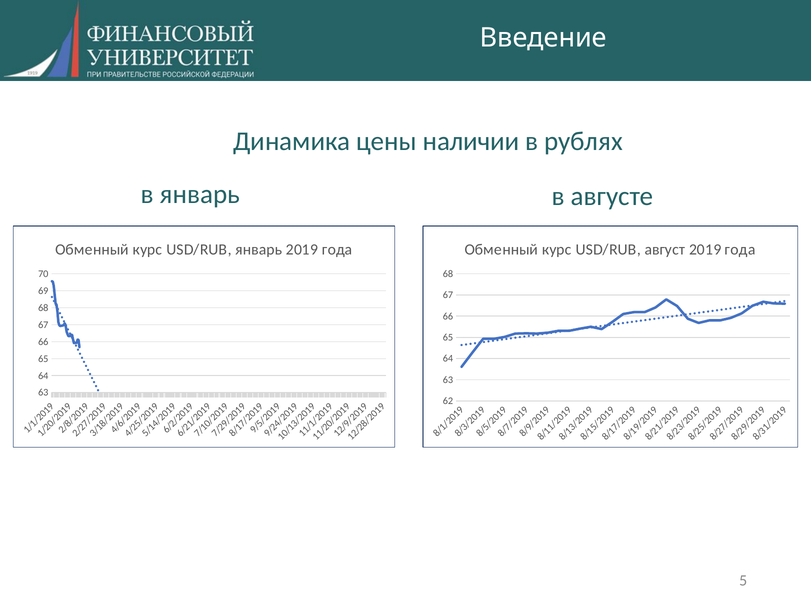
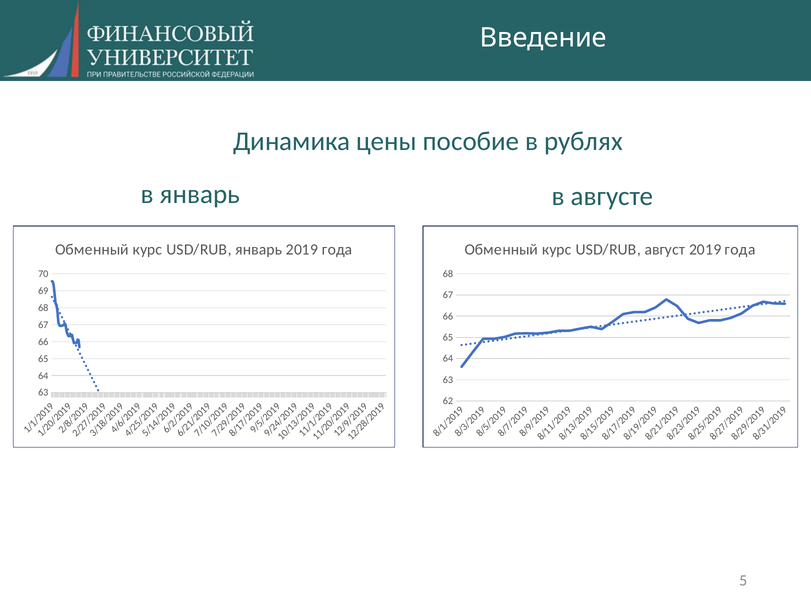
наличии: наличии -> пособие (471, 142)
